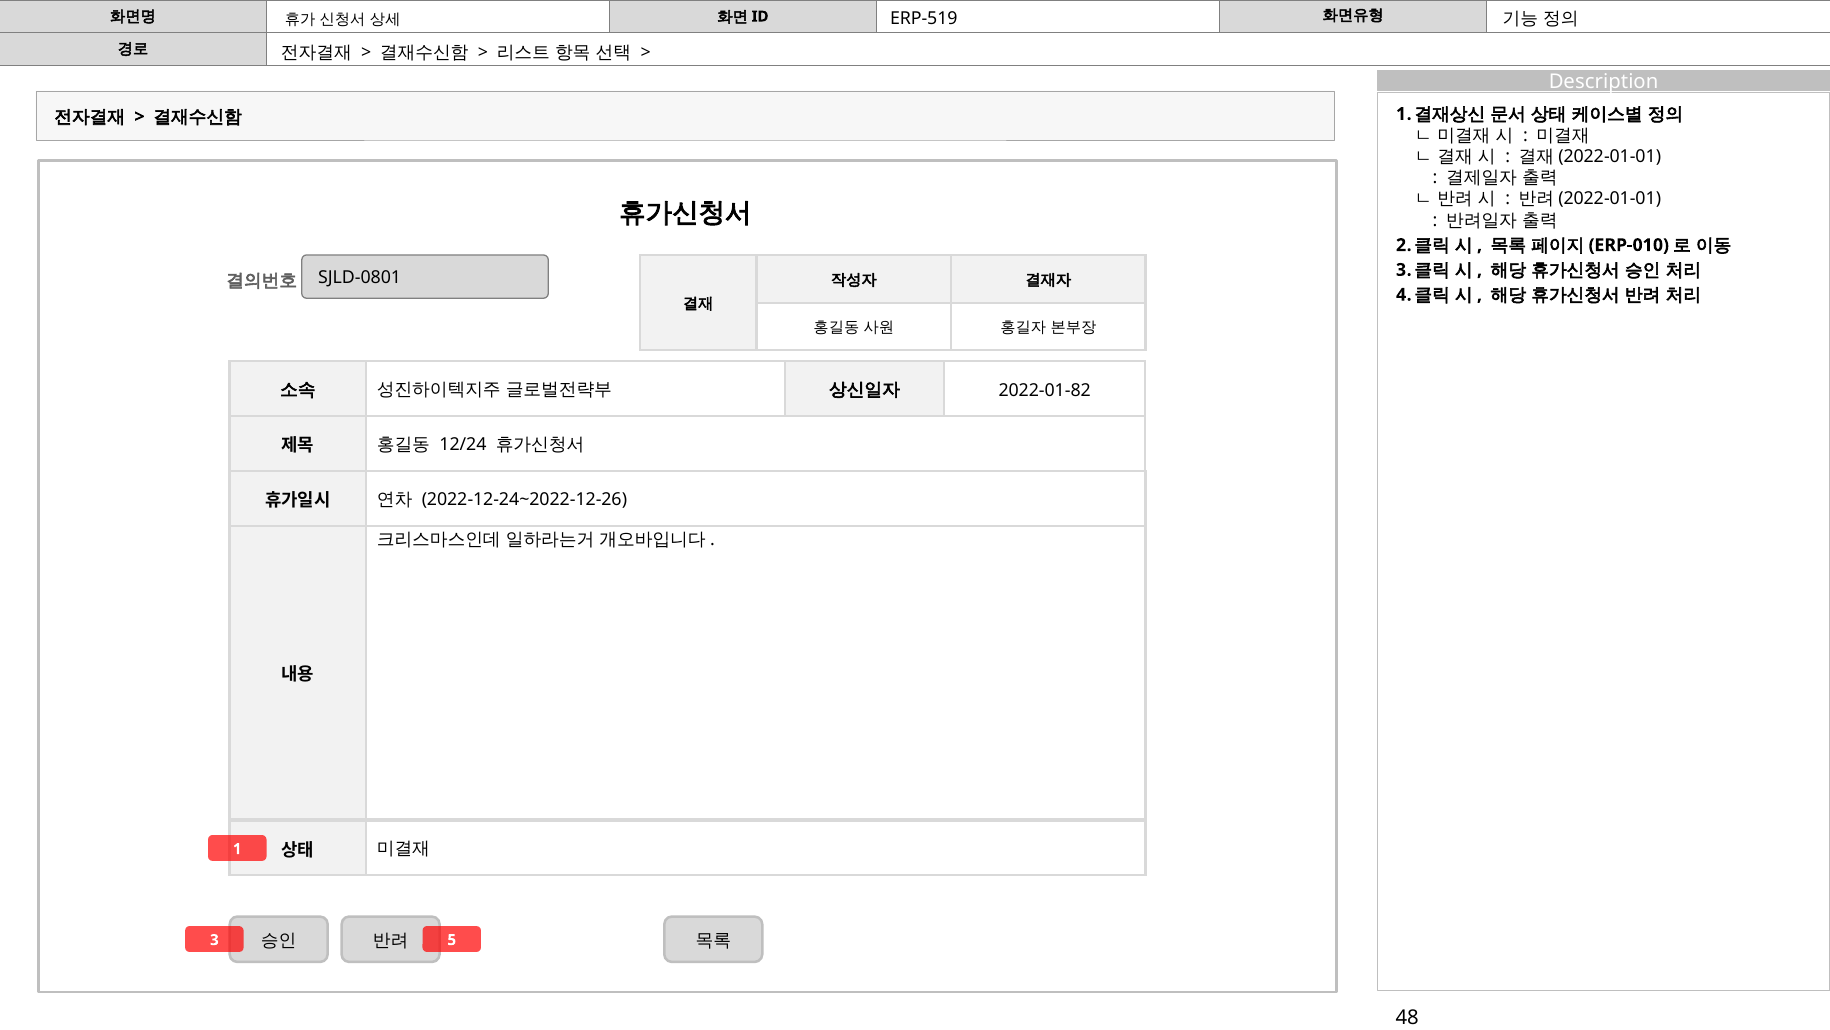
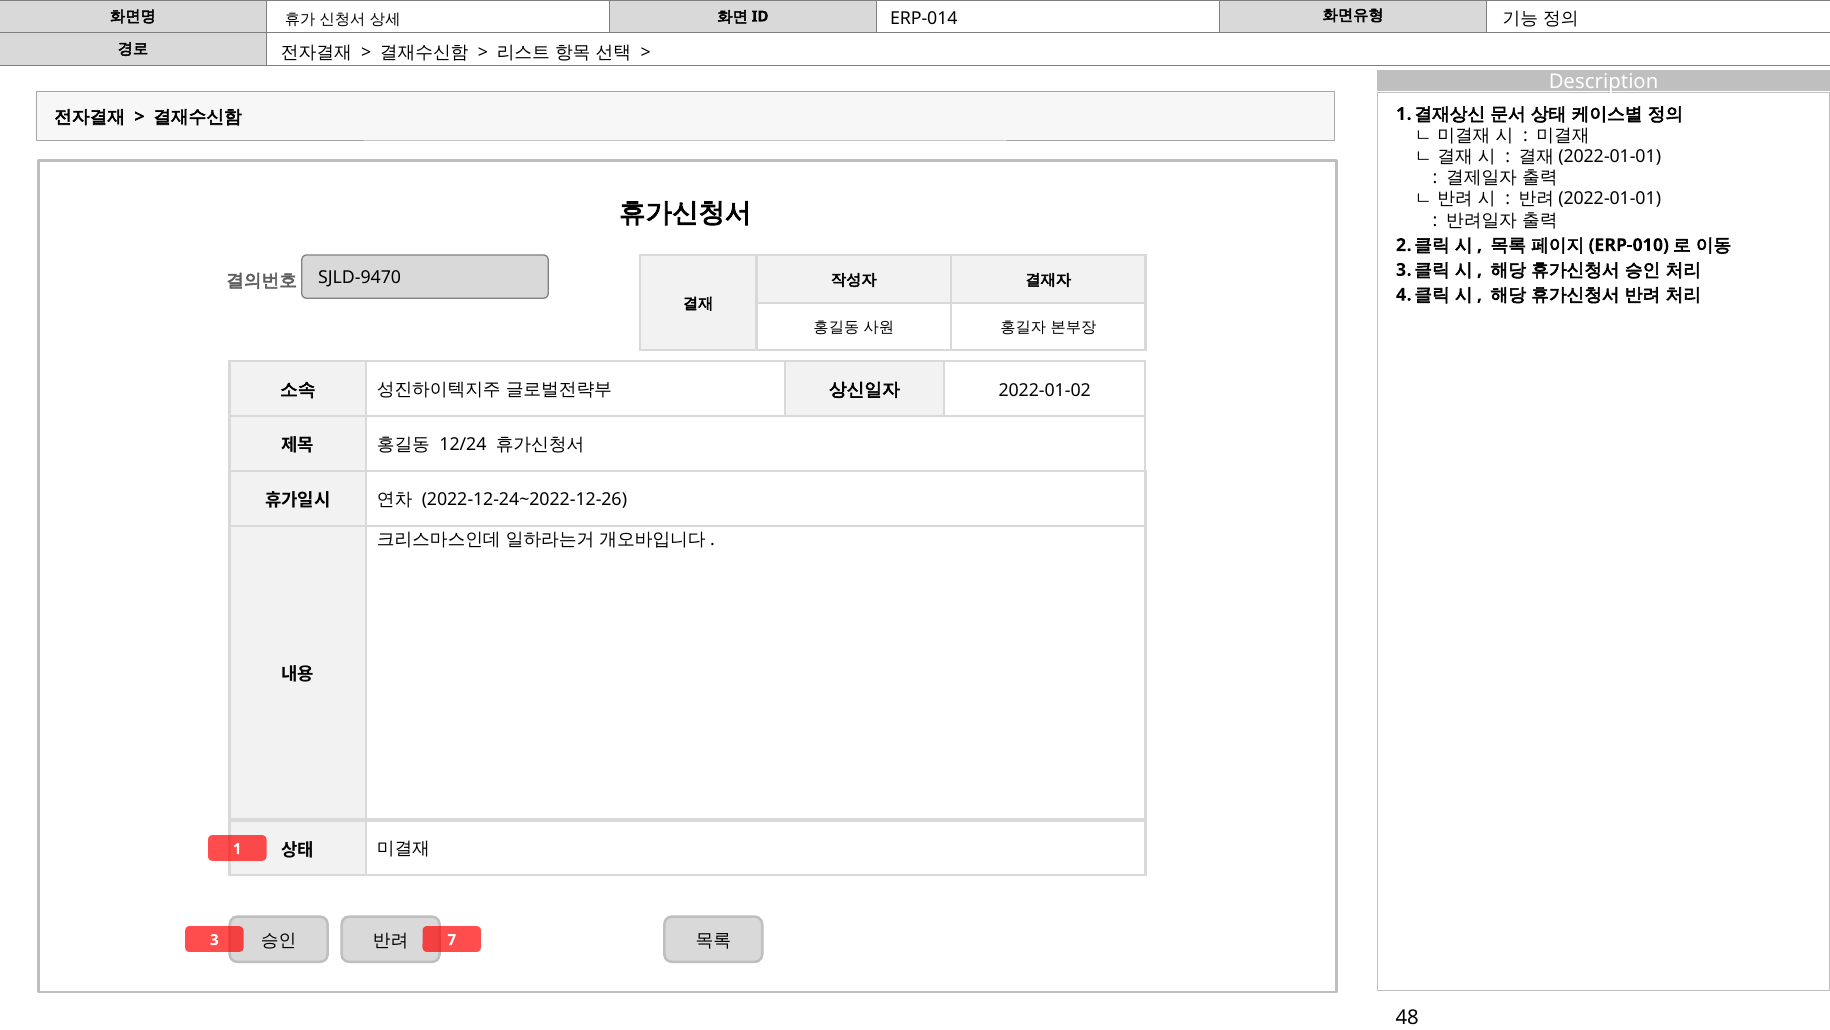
ERP-519: ERP-519 -> ERP-014 (924, 19)
SJLD-0801: SJLD-0801 -> SJLD-9470 (360, 278)
2022-01-82: 2022-01-82 -> 2022-01-02 (1045, 390)
5: 5 -> 7 (452, 939)
